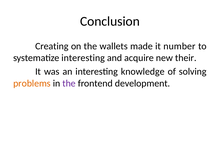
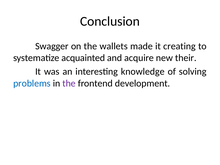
Creating: Creating -> Swagger (52, 46)
number: number -> creating (180, 46)
systematize interesting: interesting -> acquainted (83, 58)
problems colour: orange -> blue (32, 83)
